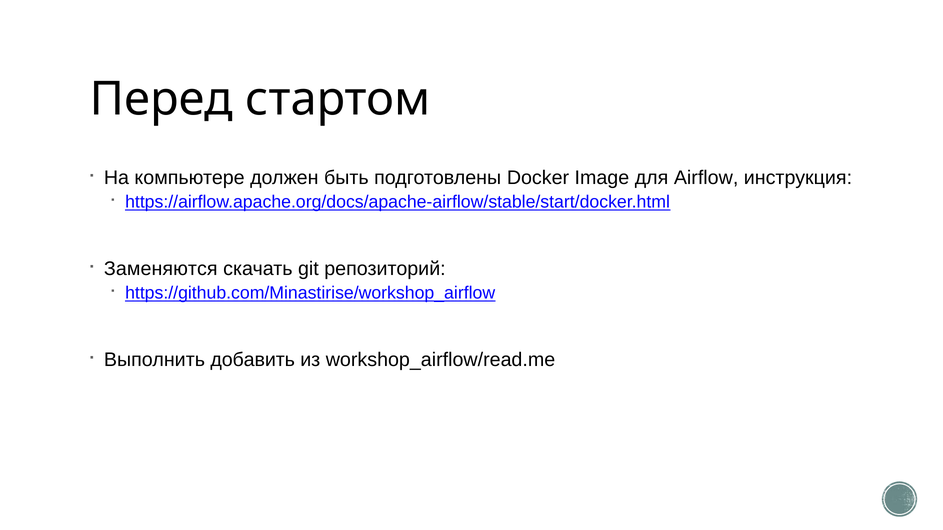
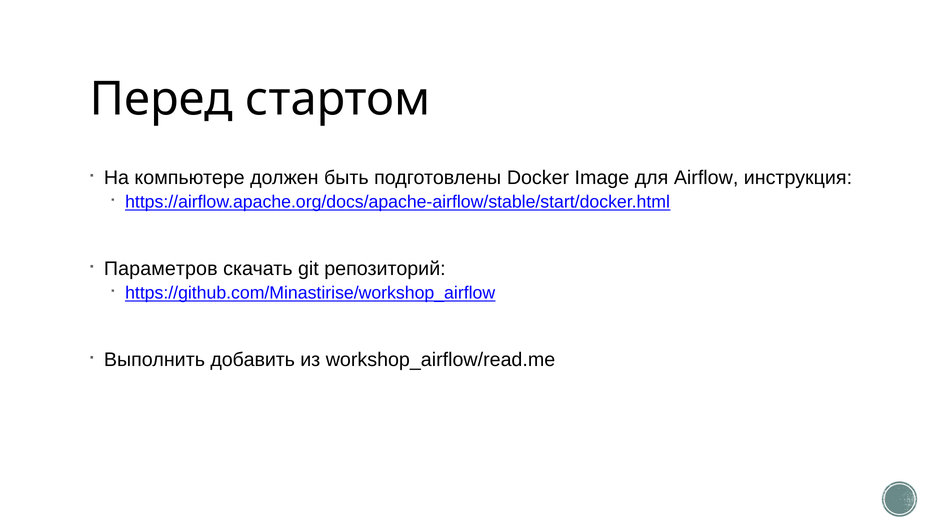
Заменяются: Заменяются -> Параметров (161, 269)
